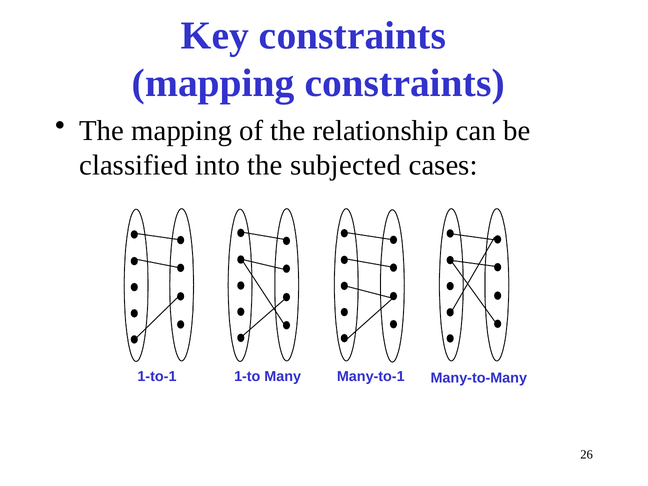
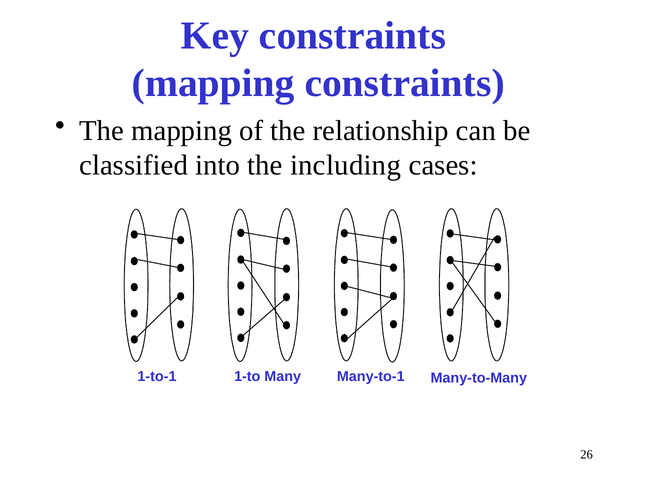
subjected: subjected -> including (346, 165)
